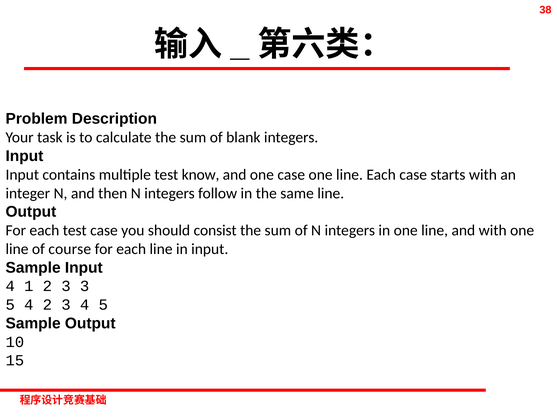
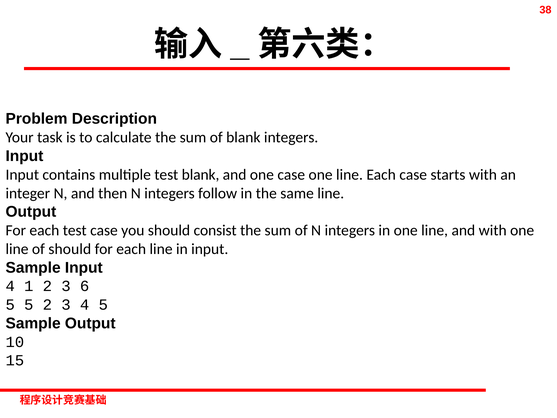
test know: know -> blank (201, 175)
of course: course -> should (70, 249)
3 3: 3 -> 6 (85, 286)
5 4: 4 -> 5 (29, 305)
